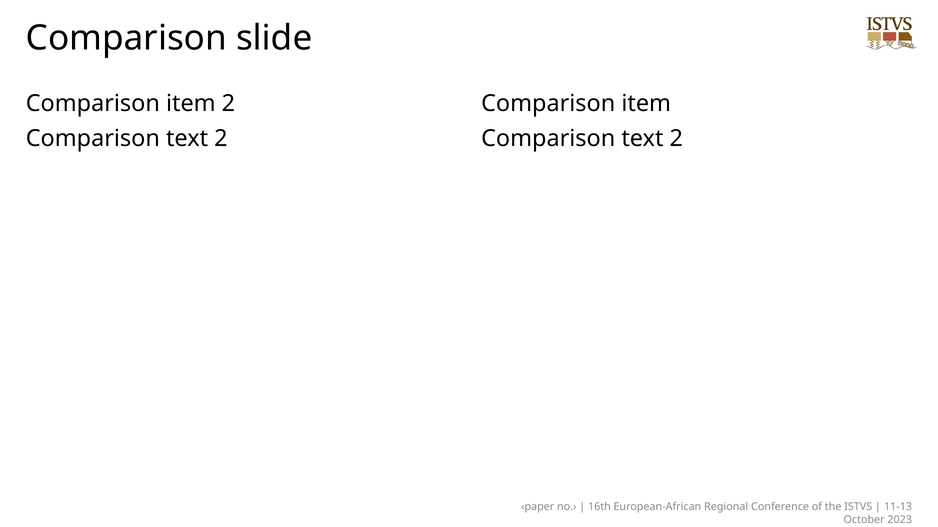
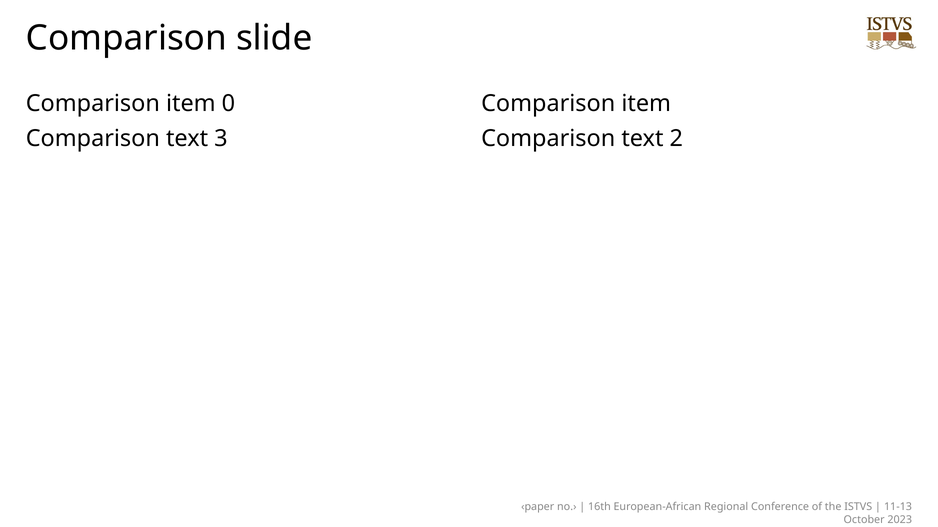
item 2: 2 -> 0 (228, 104)
2: 2 -> 3 (221, 139)
